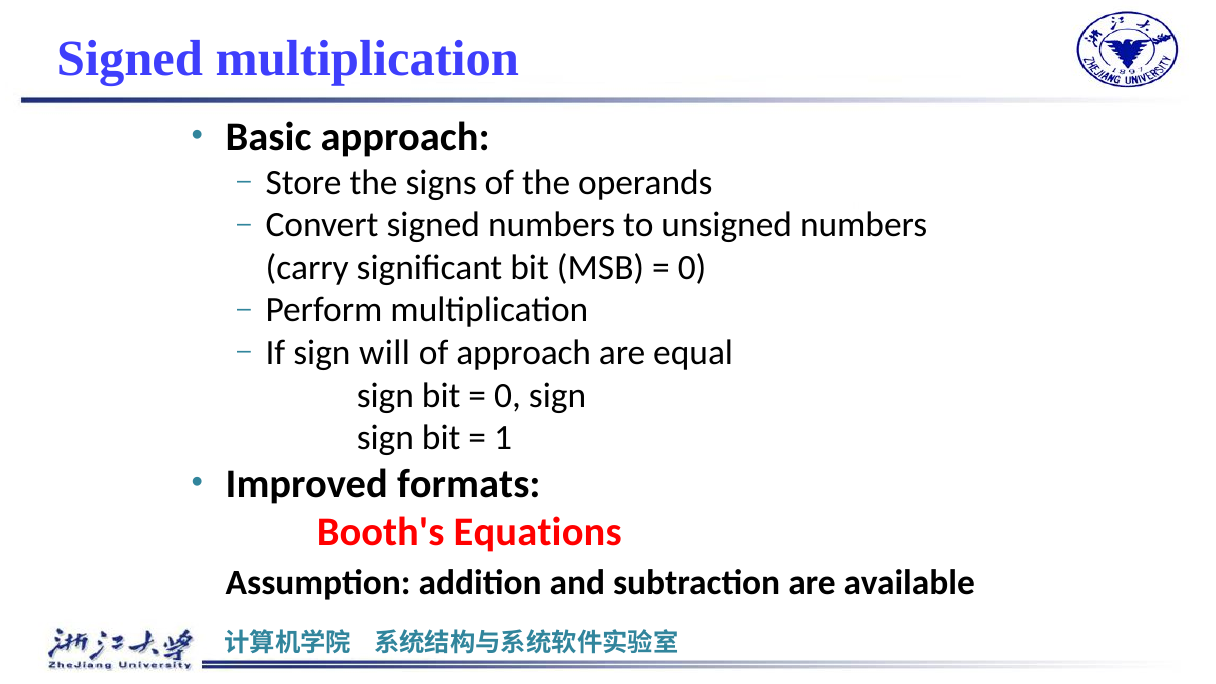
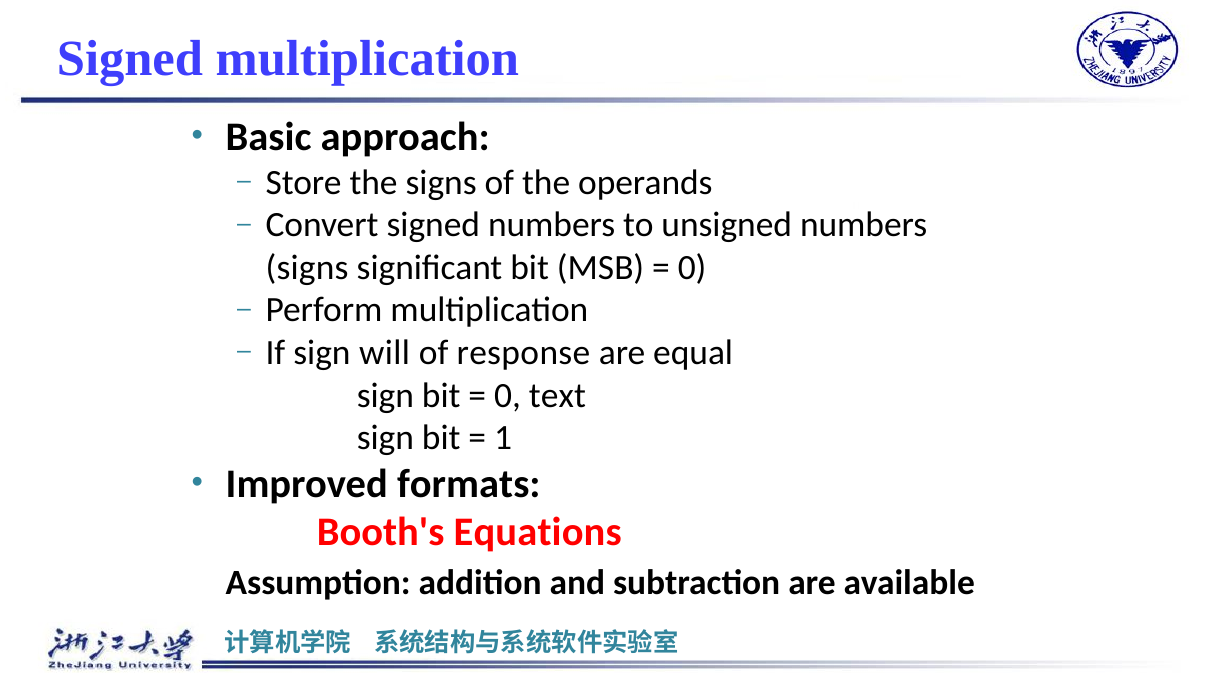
carry: carry -> signs (307, 268)
of approach: approach -> response (523, 353)
0 sign: sign -> text (557, 395)
